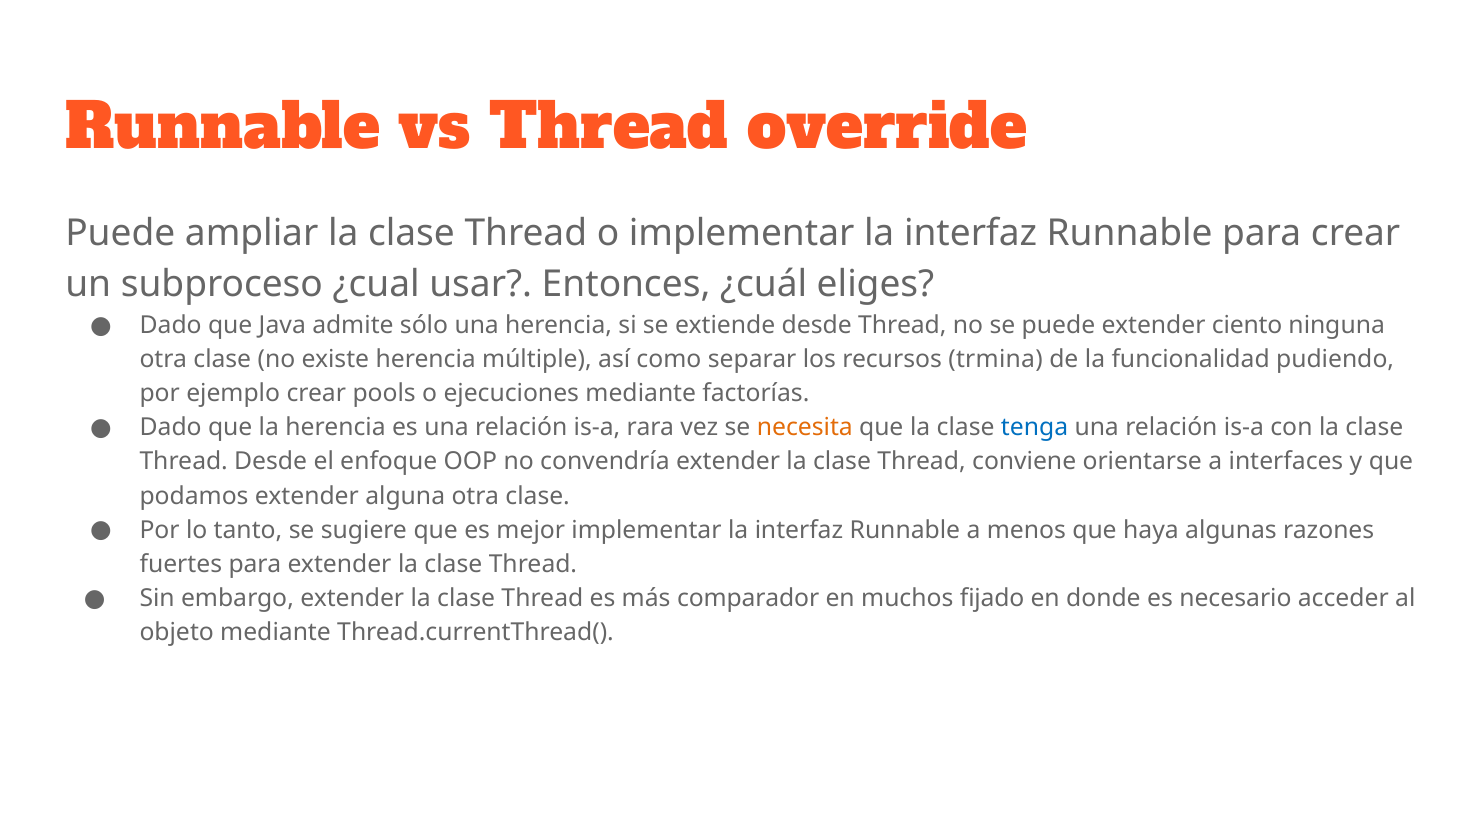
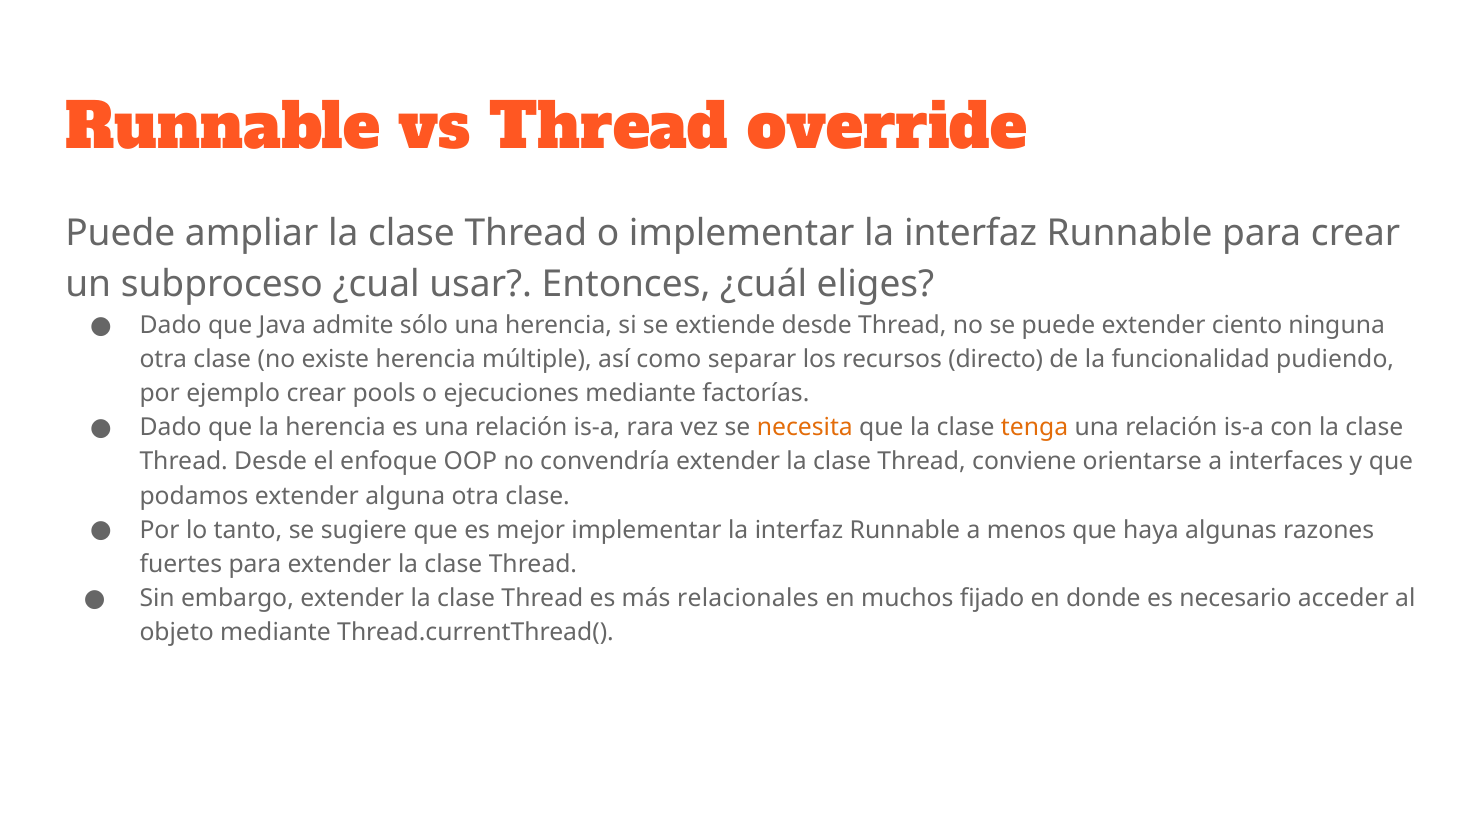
trmina: trmina -> directo (996, 359)
tenga colour: blue -> orange (1035, 428)
comparador: comparador -> relacionales (748, 598)
